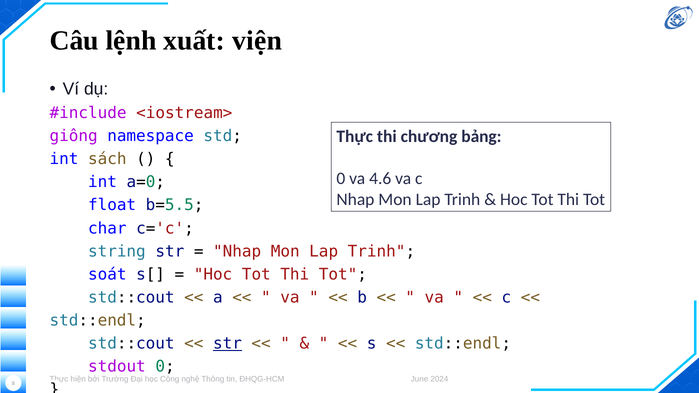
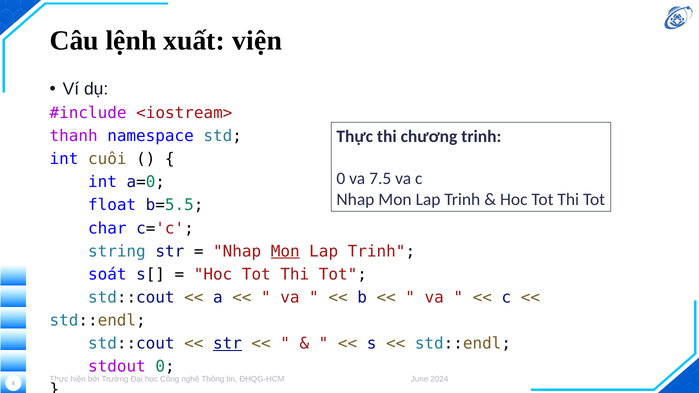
giống: giống -> thanh (74, 136)
chương bảng: bảng -> trinh (481, 137)
sách: sách -> cuối (107, 159)
4.6: 4.6 -> 7.5 (380, 179)
Mon underline: none -> present (285, 251)
